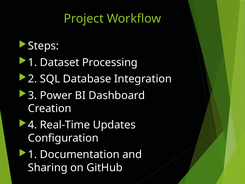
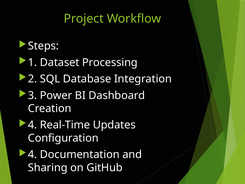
1: 1 -> 4 (33, 154)
